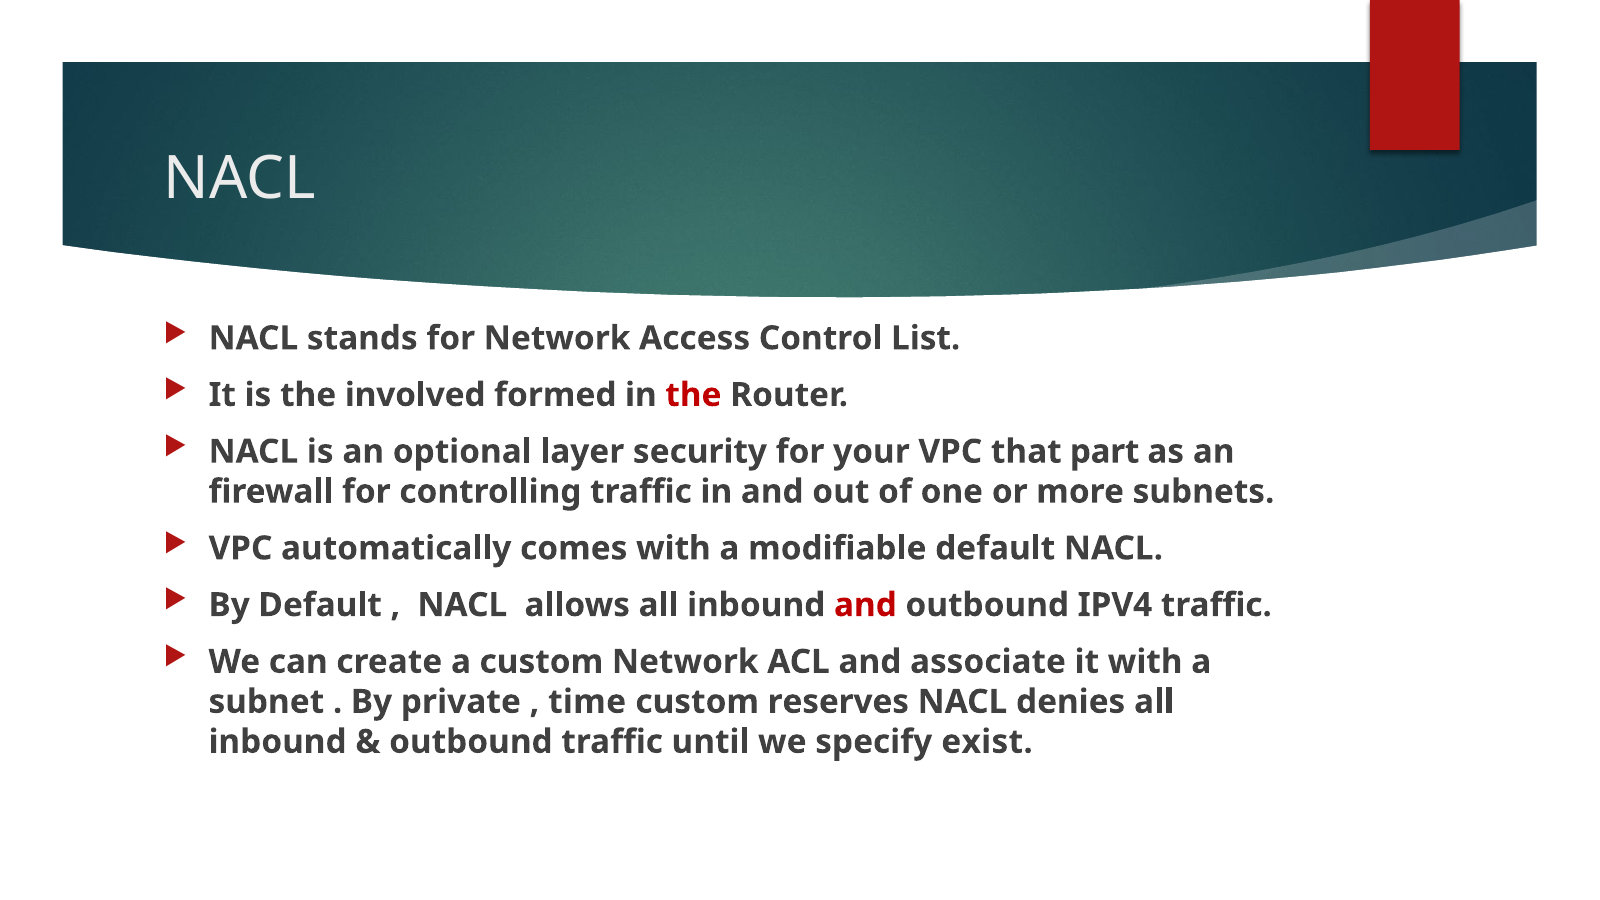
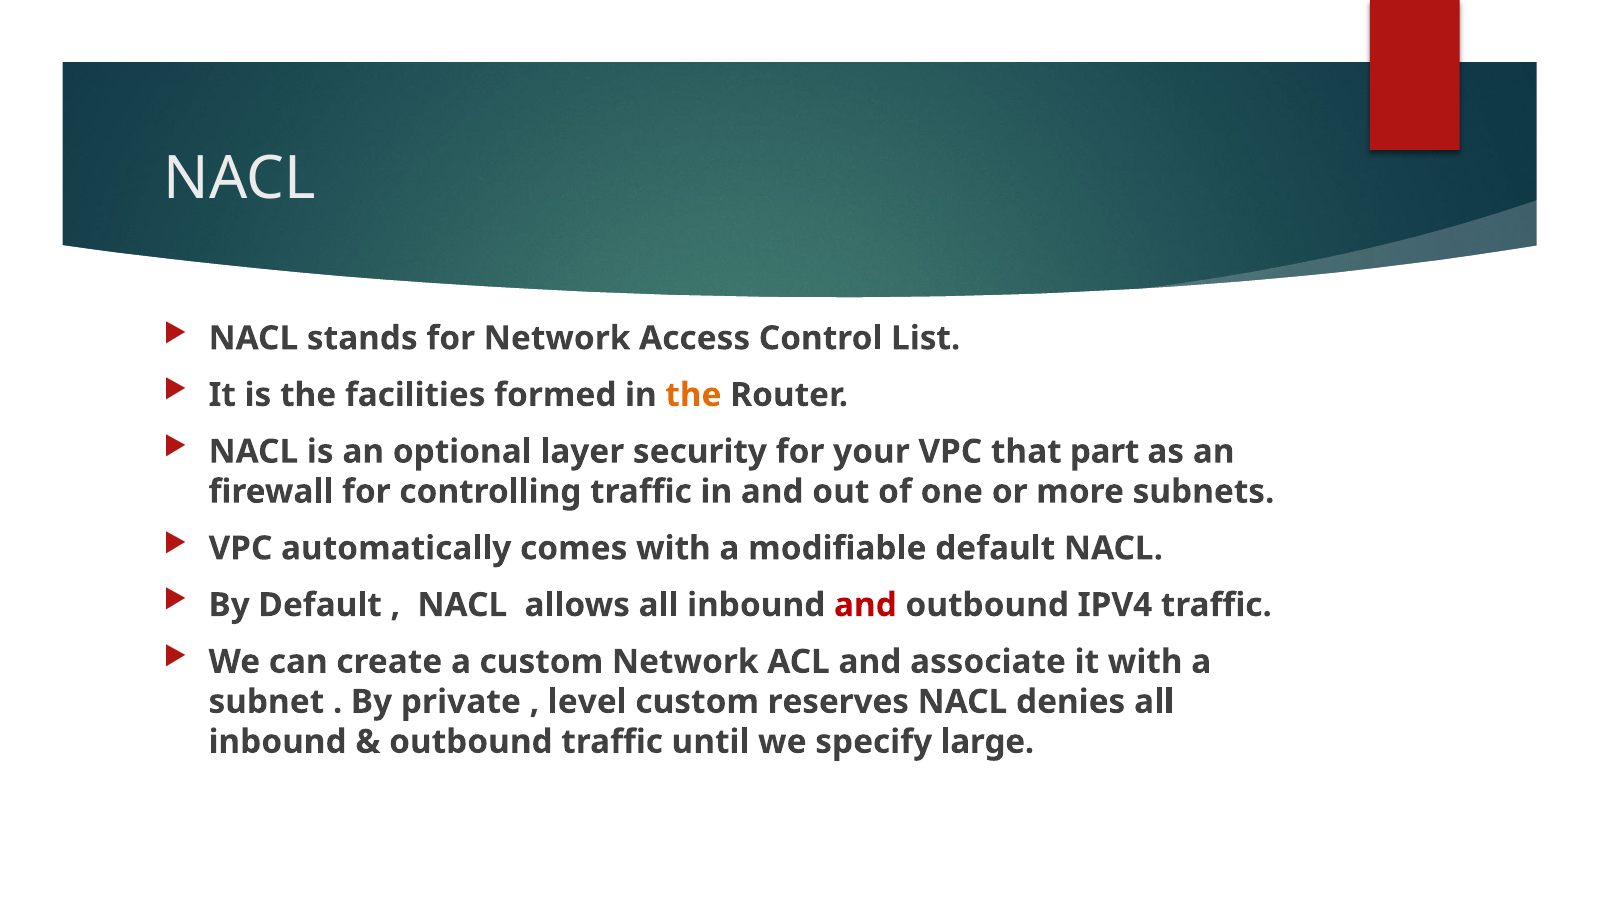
involved: involved -> facilities (415, 395)
the colour: red -> orange (693, 395)
time: time -> level (587, 702)
exist: exist -> large (987, 742)
